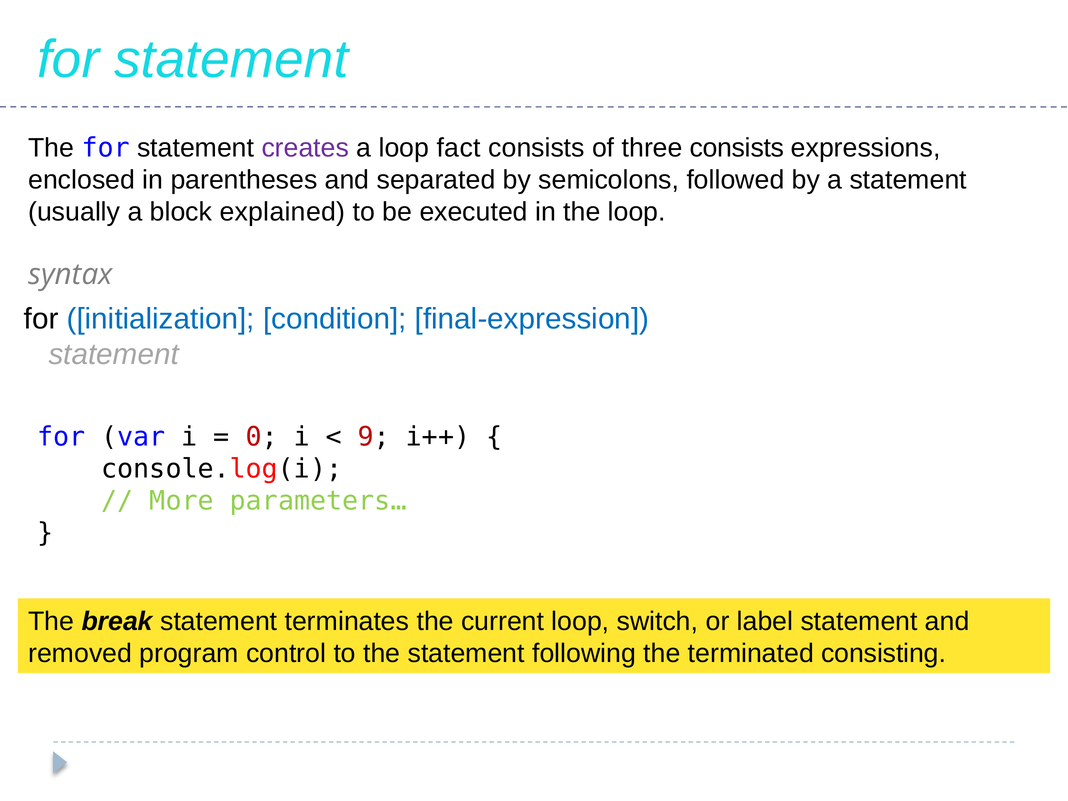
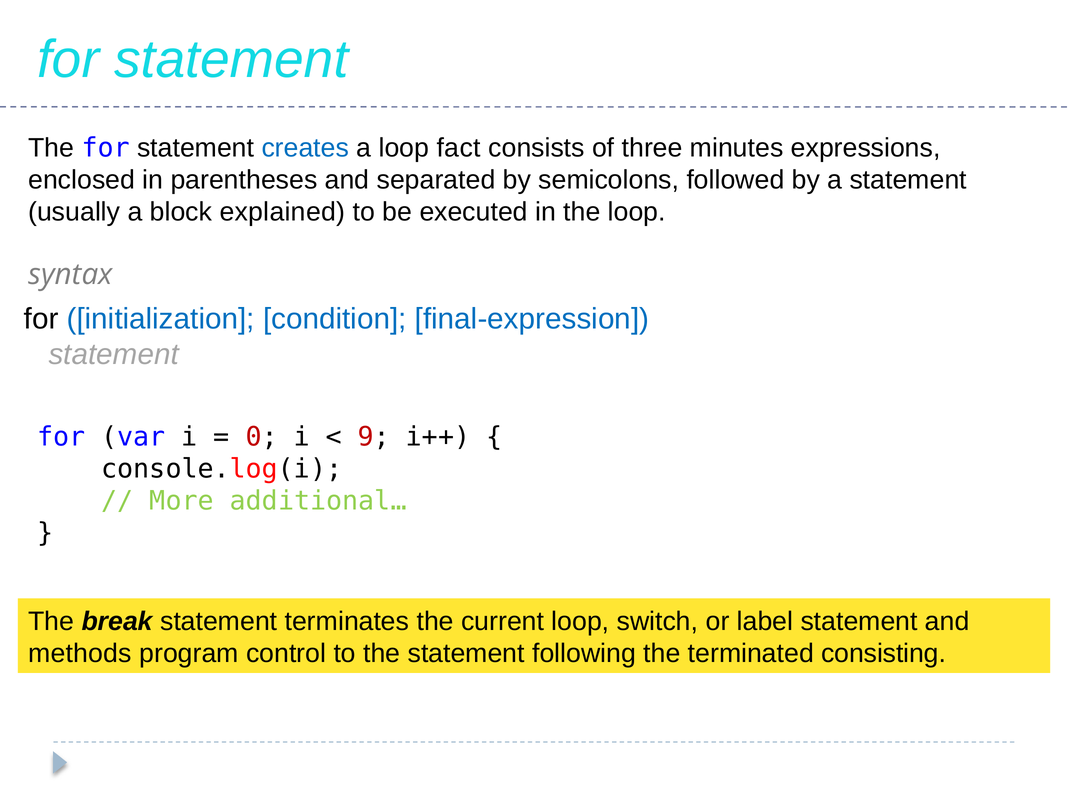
creates colour: purple -> blue (305, 148)
three consists: consists -> minutes (737, 148)
parameters…: parameters… -> additional… (318, 501)
removed: removed -> methods (80, 654)
